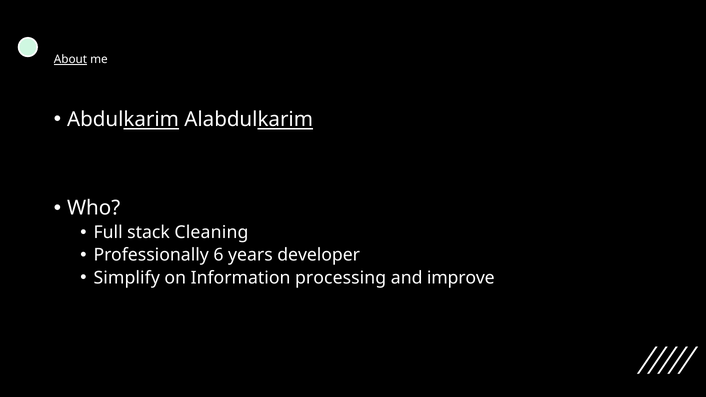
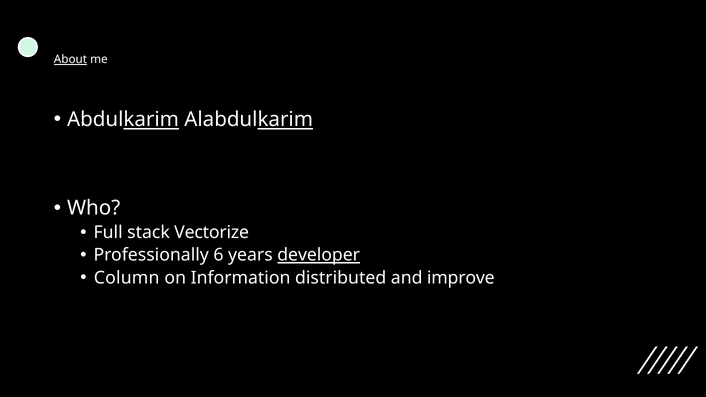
Cleaning: Cleaning -> Vectorize (212, 233)
developer underline: none -> present (319, 255)
Simplify: Simplify -> Column (127, 278)
processing: processing -> distributed (341, 278)
